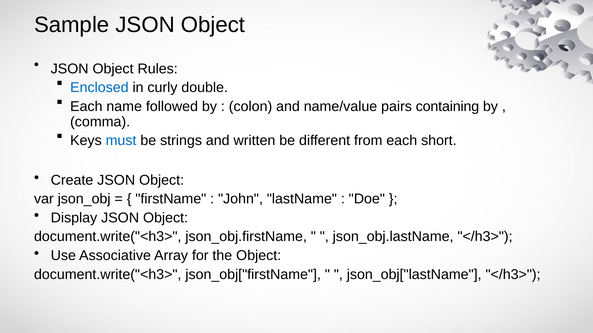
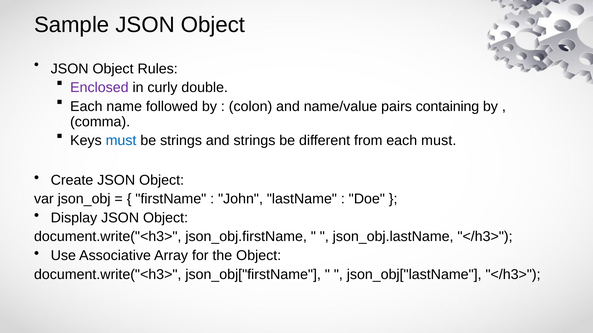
Enclosed colour: blue -> purple (99, 88)
and written: written -> strings (254, 141)
each short: short -> must (439, 141)
